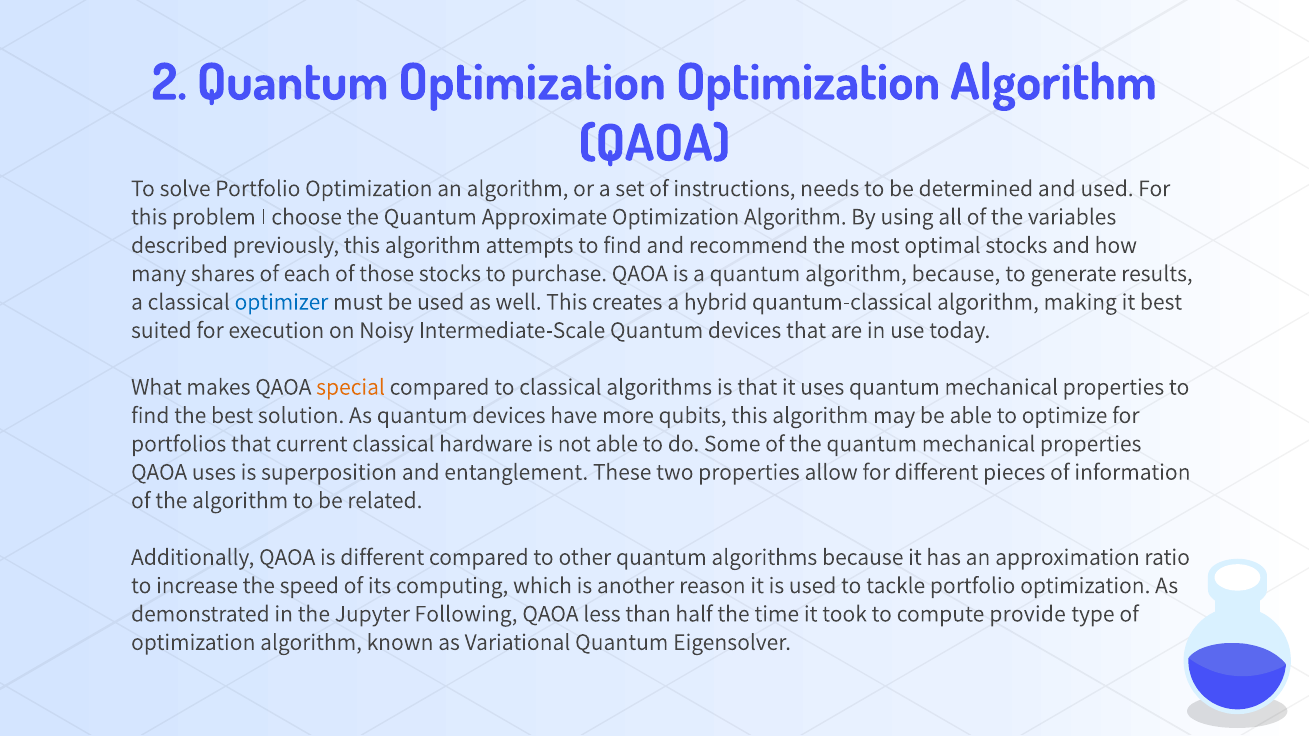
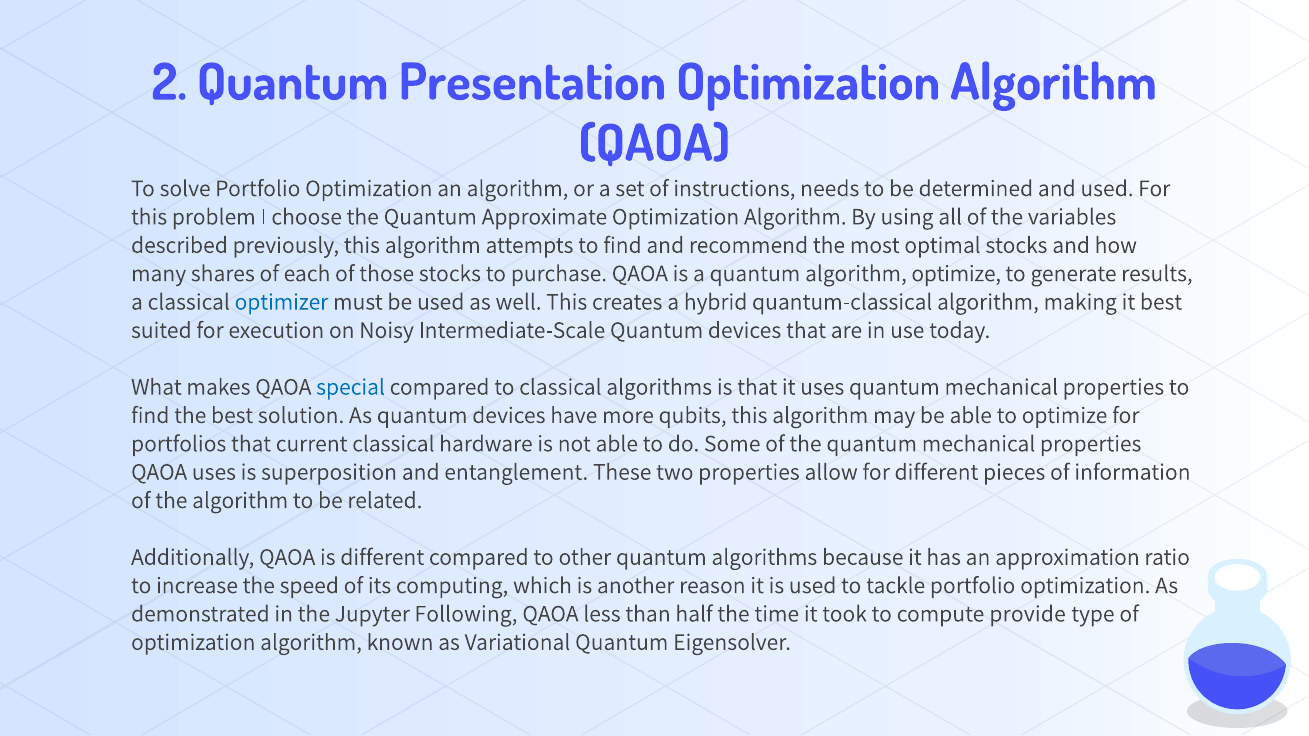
Quantum Optimization: Optimization -> Presentation (532, 83)
algorithm because: because -> optimize (956, 274)
special colour: orange -> blue (351, 387)
